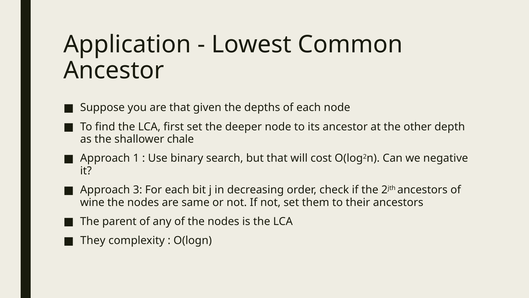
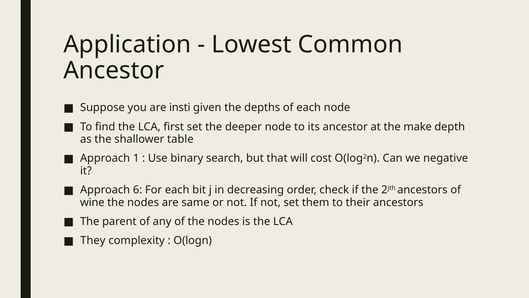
are that: that -> insti (180, 107)
other: other -> make (418, 127)
chale: chale -> table (180, 139)
3: 3 -> 6 (138, 190)
